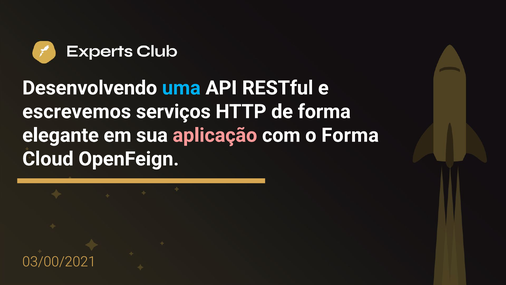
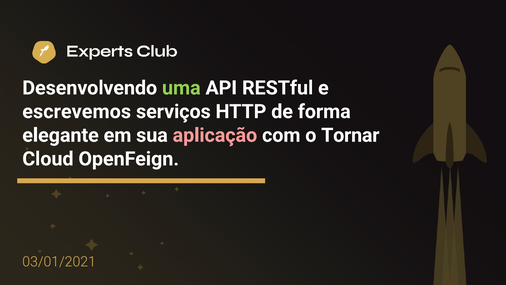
uma colour: light blue -> light green (181, 88)
o Forma: Forma -> Tornar (350, 135)
03/00/2021: 03/00/2021 -> 03/01/2021 (59, 261)
